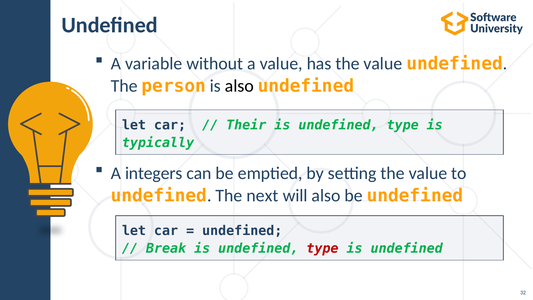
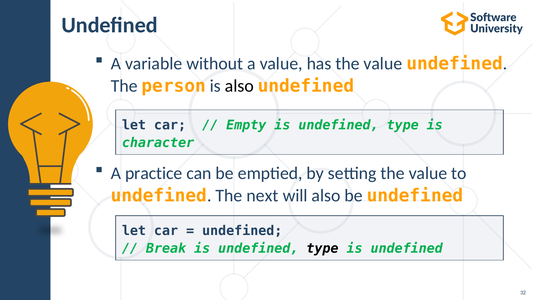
Their: Their -> Empty (246, 125)
typically: typically -> character (158, 143)
integers: integers -> practice (154, 173)
type colour: red -> black (322, 248)
